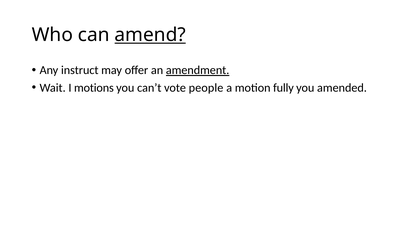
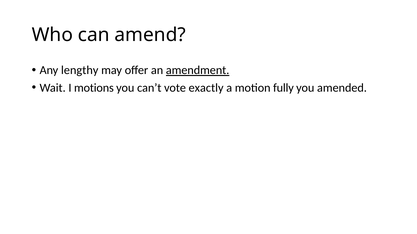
amend underline: present -> none (150, 35)
instruct: instruct -> lengthy (80, 70)
people: people -> exactly (206, 88)
